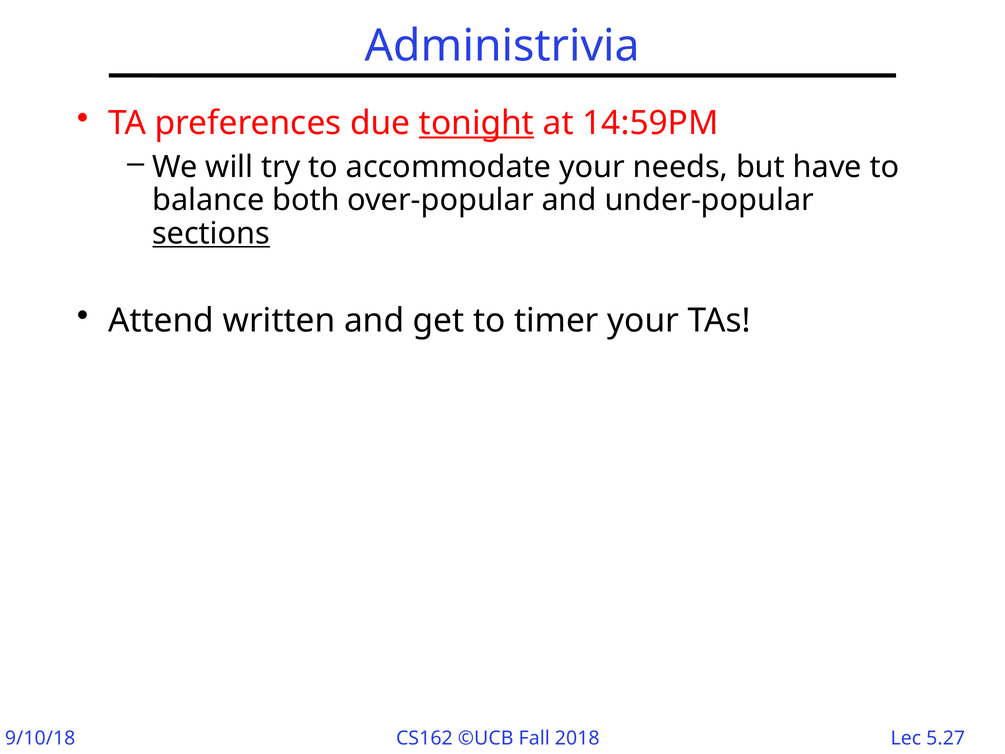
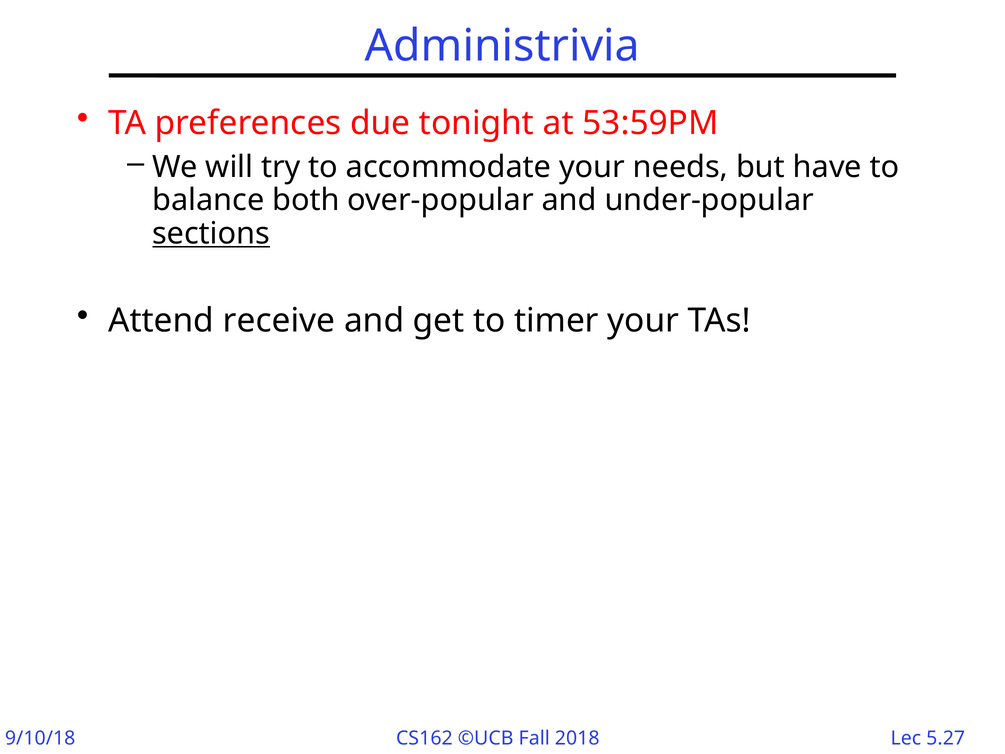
tonight underline: present -> none (476, 123)
14:59PM: 14:59PM -> 53:59PM (650, 123)
written: written -> receive (279, 321)
